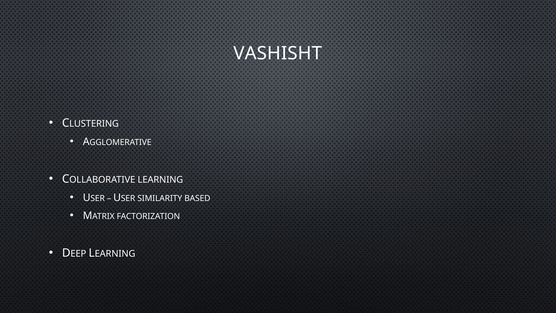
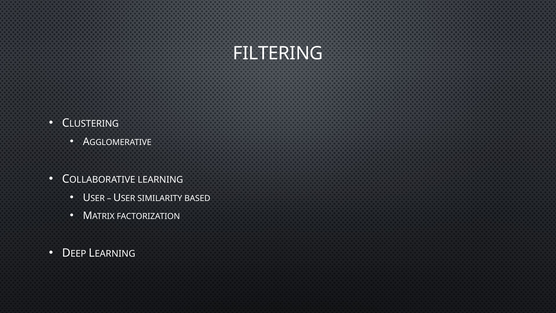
VASHISHT: VASHISHT -> FILTERING (278, 53)
